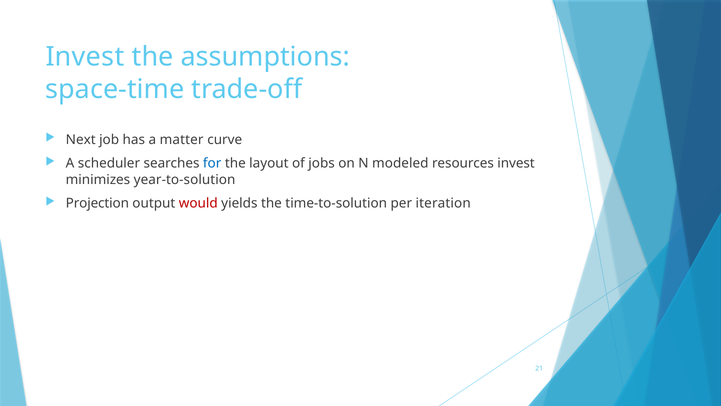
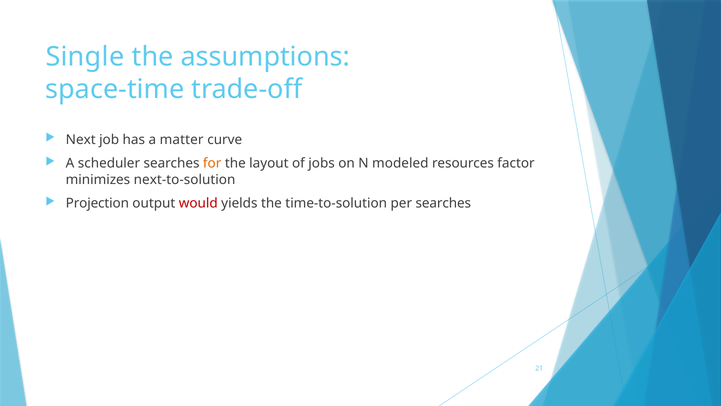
Invest: Invest -> Single (85, 57)
for colour: blue -> orange (212, 163)
resources invest: invest -> factor (516, 163)
year-to-solution: year-to-solution -> next-to-solution (185, 179)
per iteration: iteration -> searches (443, 203)
